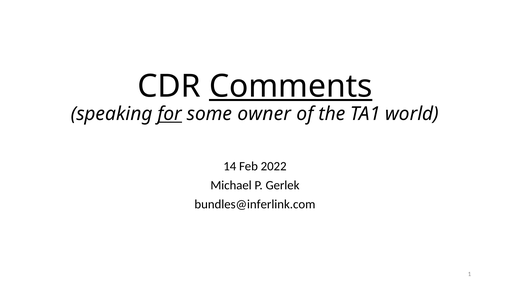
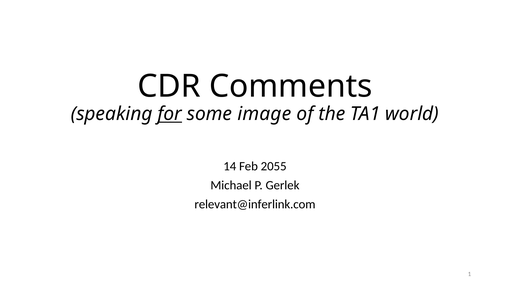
Comments underline: present -> none (291, 86)
owner: owner -> image (264, 114)
2022: 2022 -> 2055 (274, 166)
bundles@inferlink.com: bundles@inferlink.com -> relevant@inferlink.com (255, 204)
